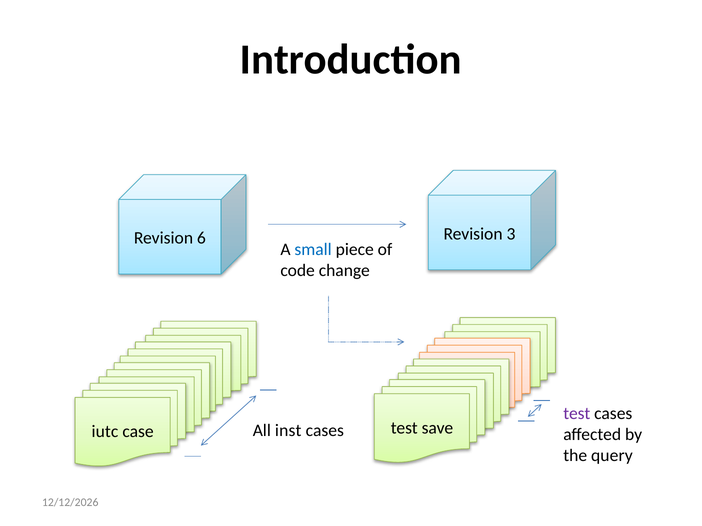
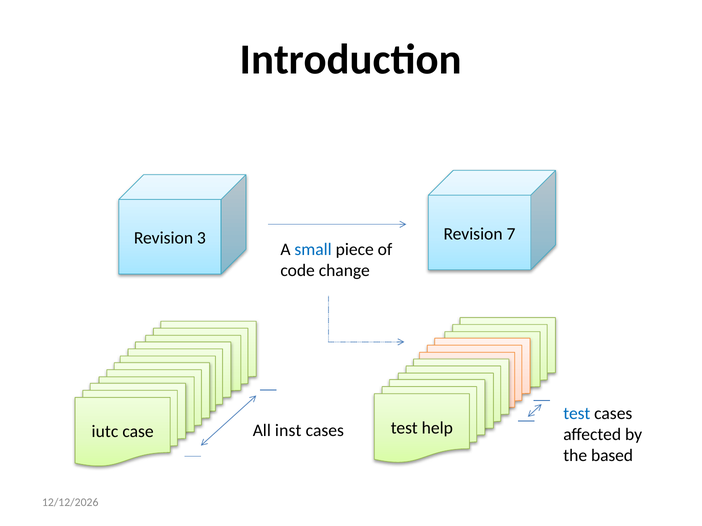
6: 6 -> 3 (201, 238)
3: 3 -> 7 (511, 234)
test colour: purple -> blue (577, 414)
save: save -> help (437, 428)
query: query -> based (612, 456)
